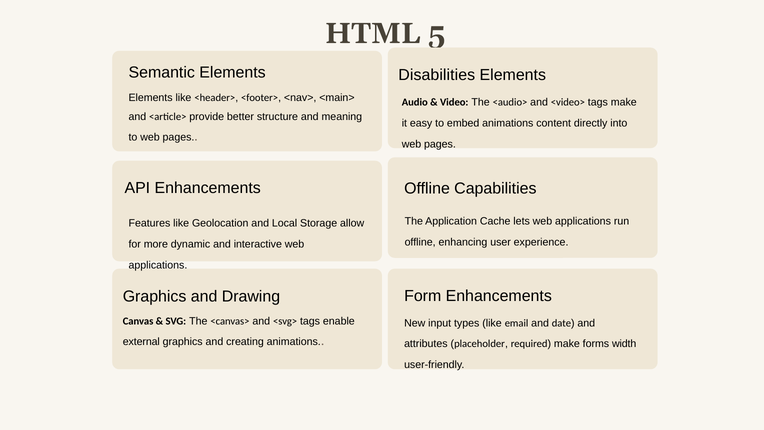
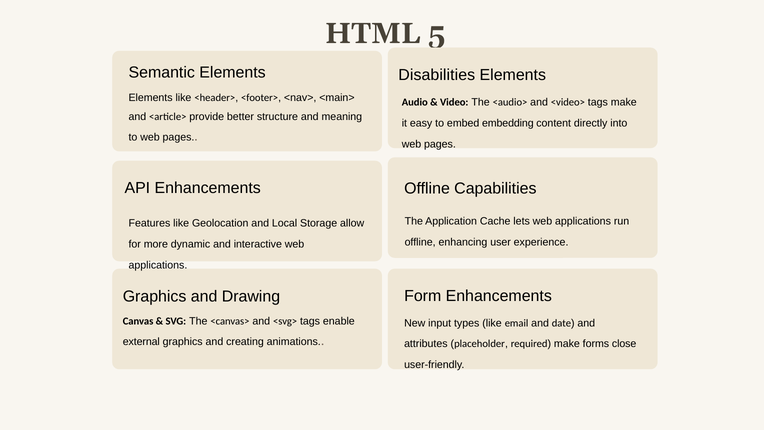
embed animations: animations -> embedding (508, 123)
width: width -> close (624, 344)
